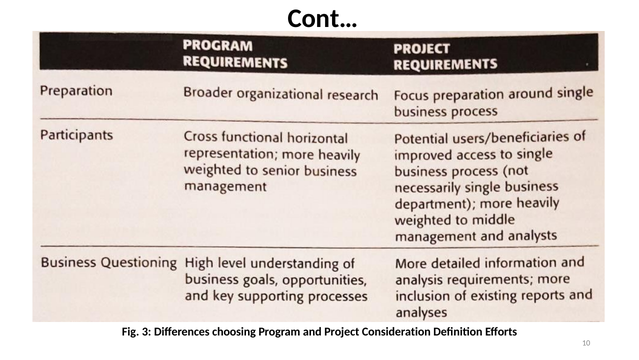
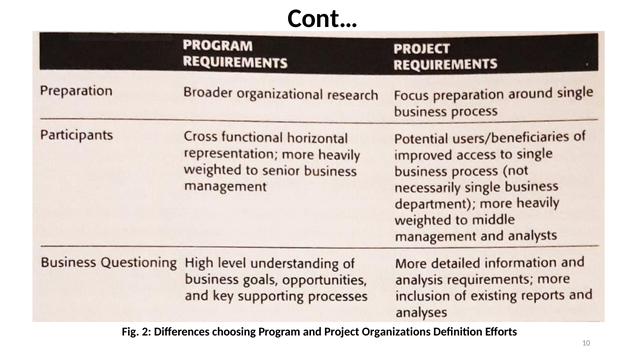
3: 3 -> 2 (147, 331)
Consideration: Consideration -> Organizations (396, 331)
